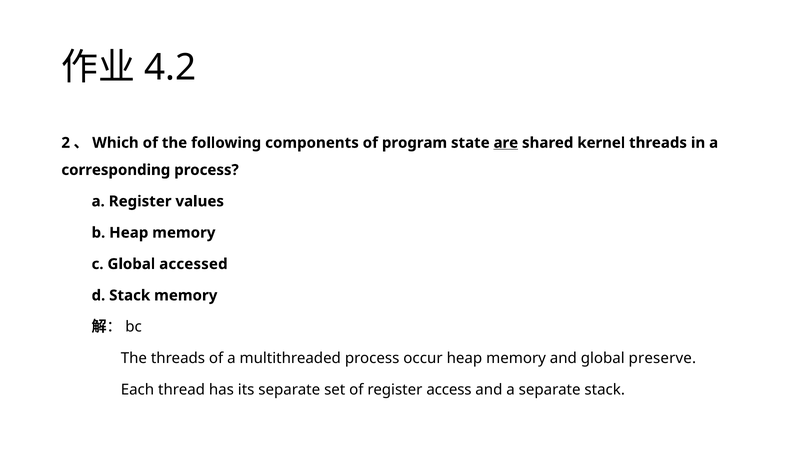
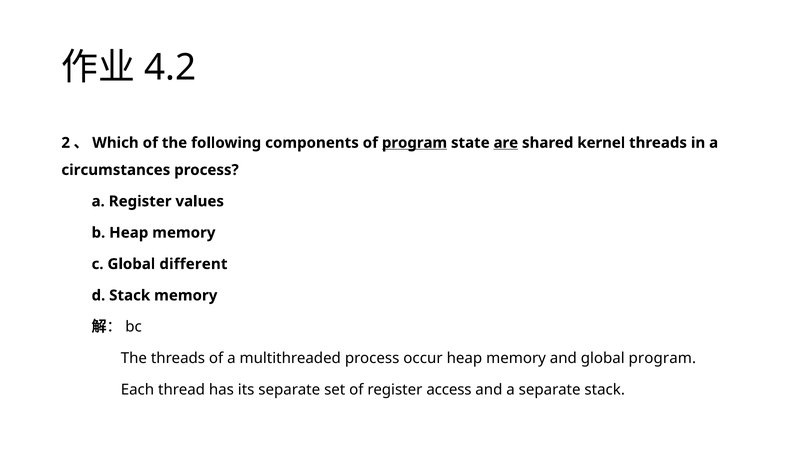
program underline: none -> present (414, 143)
corresponding: corresponding -> circumstances (116, 170)
accessed: accessed -> different (193, 264)
global preserve: preserve -> program (662, 358)
